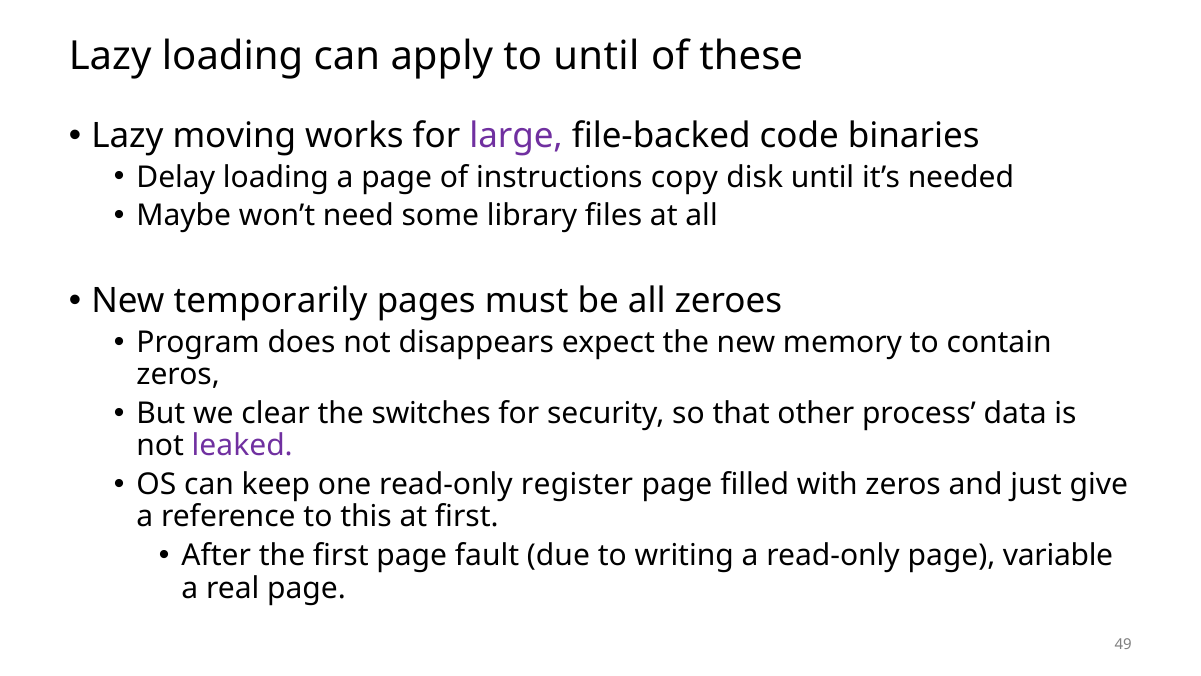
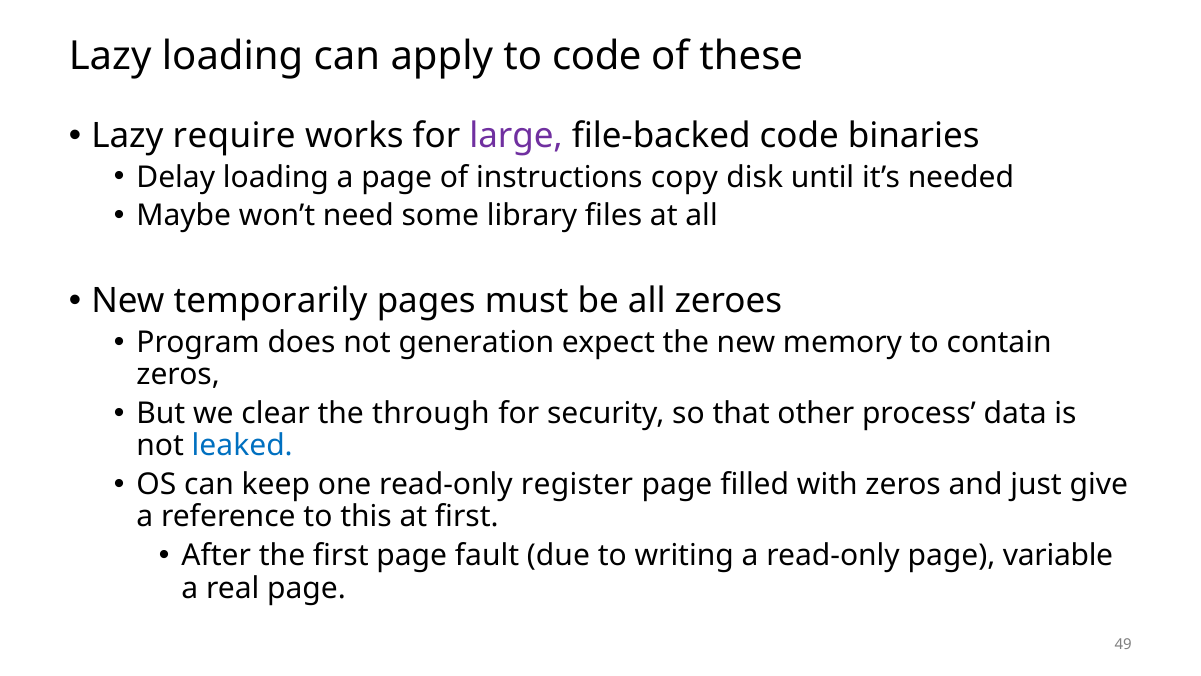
to until: until -> code (597, 56)
moving: moving -> require (234, 136)
disappears: disappears -> generation (476, 342)
switches: switches -> through (431, 413)
leaked colour: purple -> blue (242, 446)
